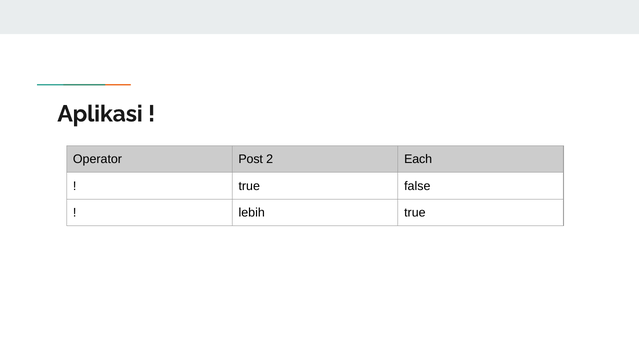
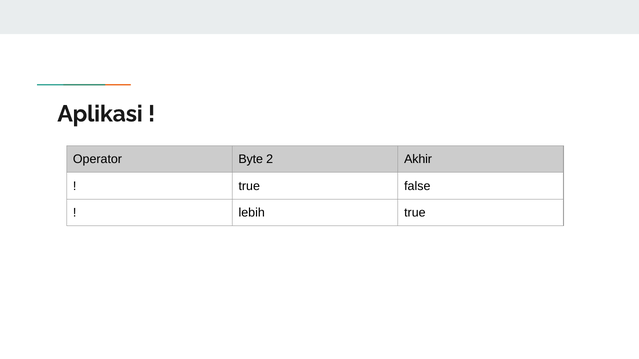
Post: Post -> Byte (251, 159)
Each: Each -> Akhir (418, 159)
